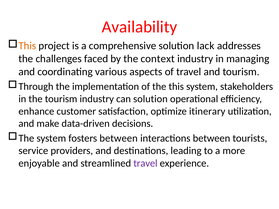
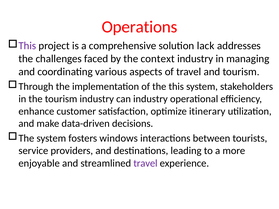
Availability: Availability -> Operations (140, 27)
This colour: orange -> purple (27, 46)
can solution: solution -> industry (150, 99)
fosters between: between -> windows (119, 138)
